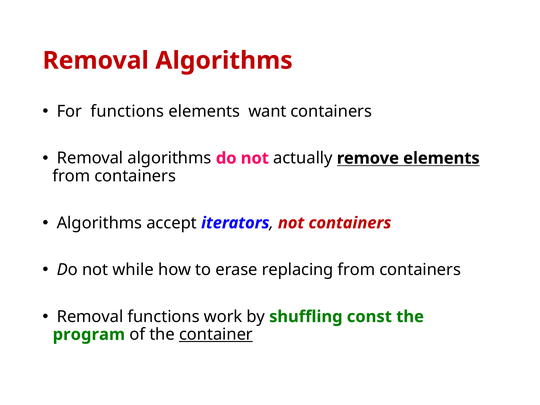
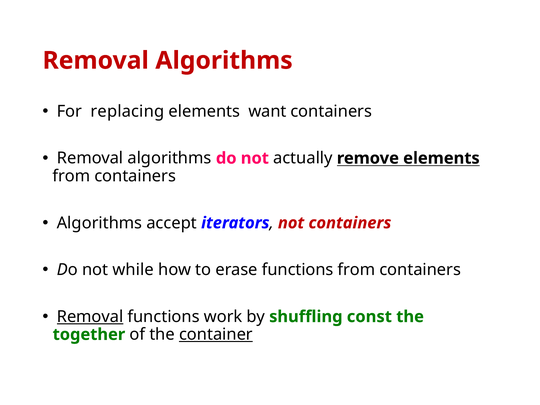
For functions: functions -> replacing (127, 111)
erase replacing: replacing -> functions (298, 270)
Removal underline: none -> present (90, 317)
program: program -> together (89, 334)
